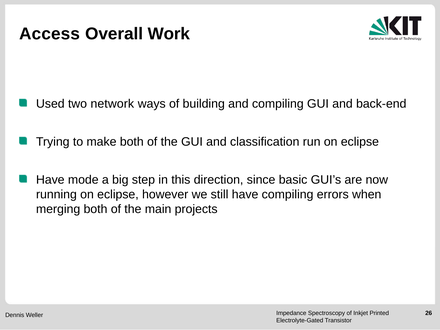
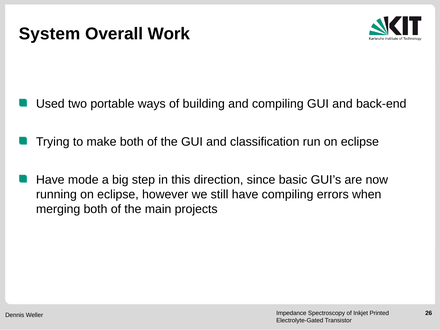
Access: Access -> System (50, 34)
network: network -> portable (112, 104)
